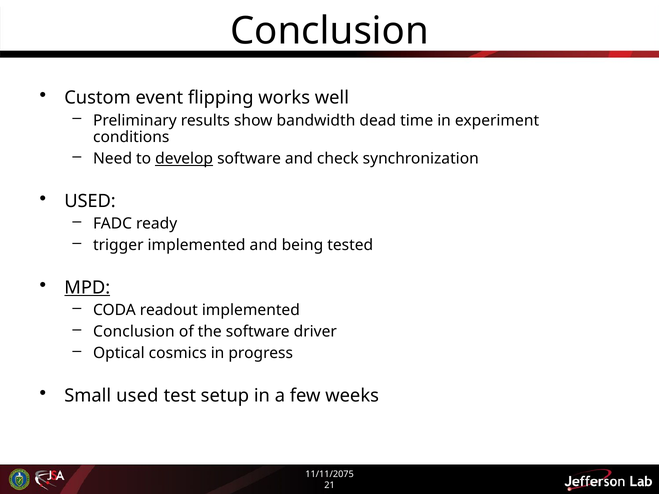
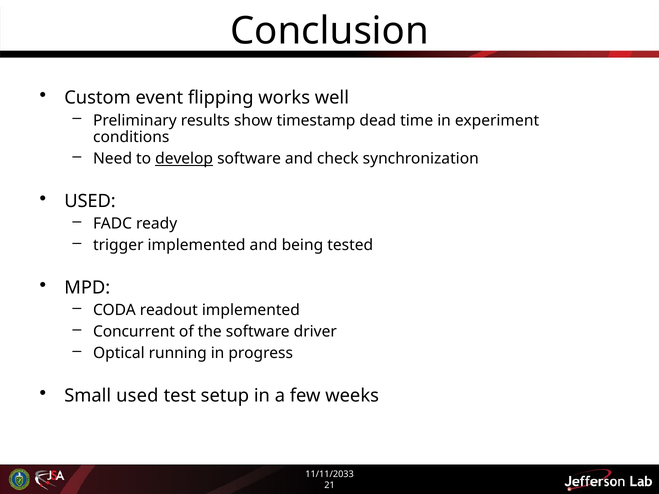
bandwidth: bandwidth -> timestamp (316, 120)
MPD underline: present -> none (87, 288)
Conclusion: Conclusion -> Concurrent (134, 332)
cosmics: cosmics -> running (178, 353)
11/11/2075: 11/11/2075 -> 11/11/2033 (330, 475)
